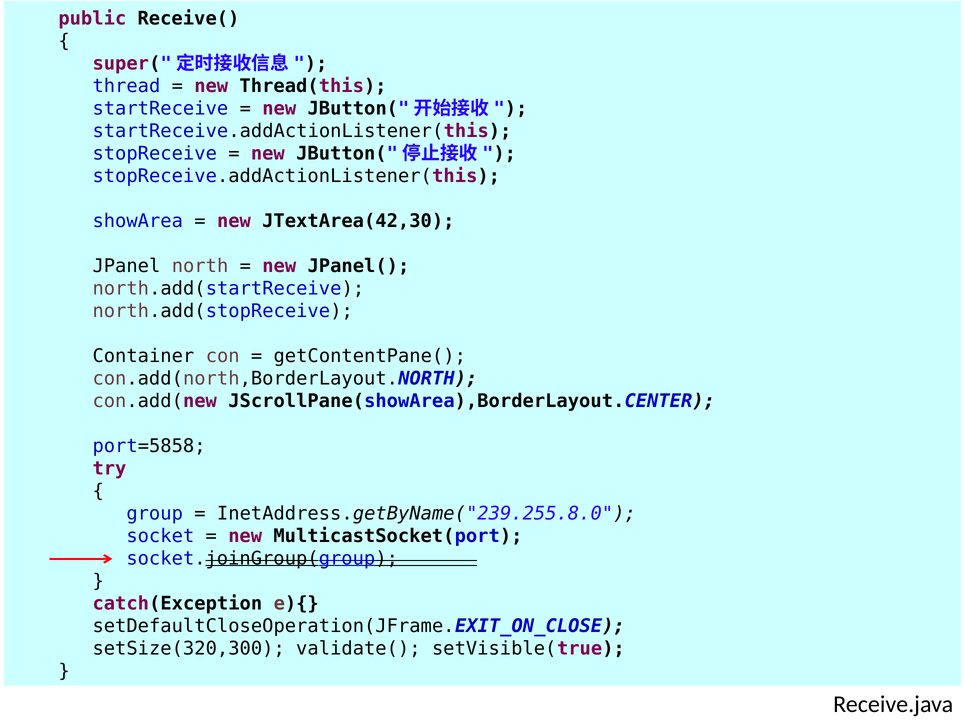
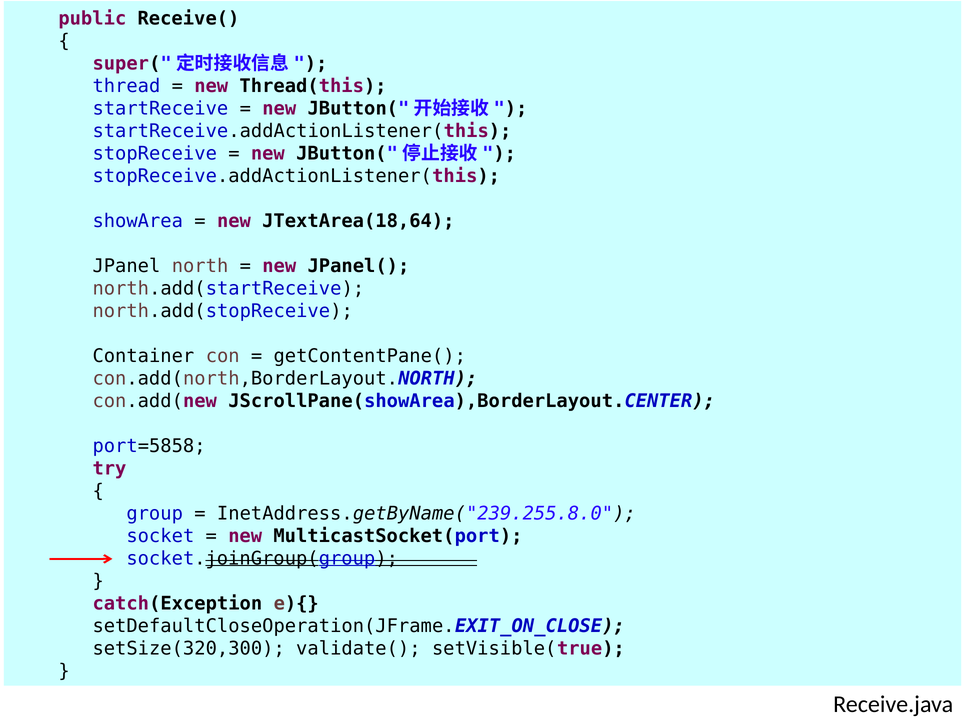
JTextArea(42,30: JTextArea(42,30 -> JTextArea(18,64 (358, 221)
